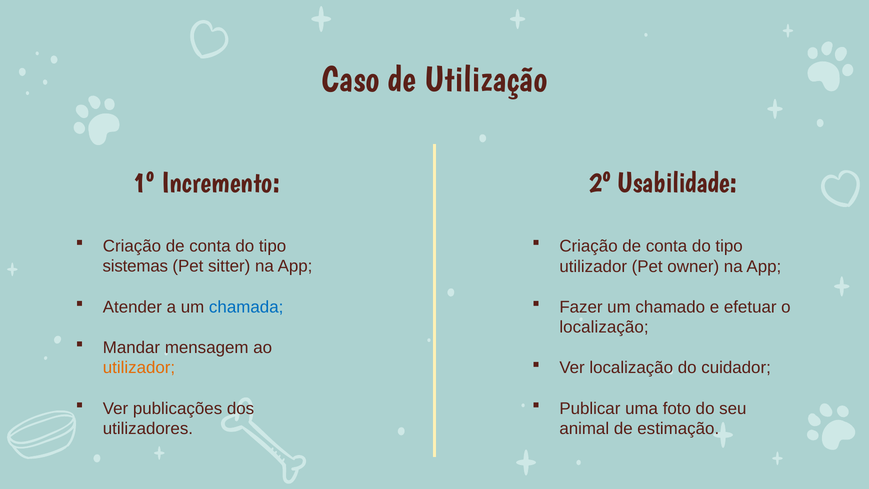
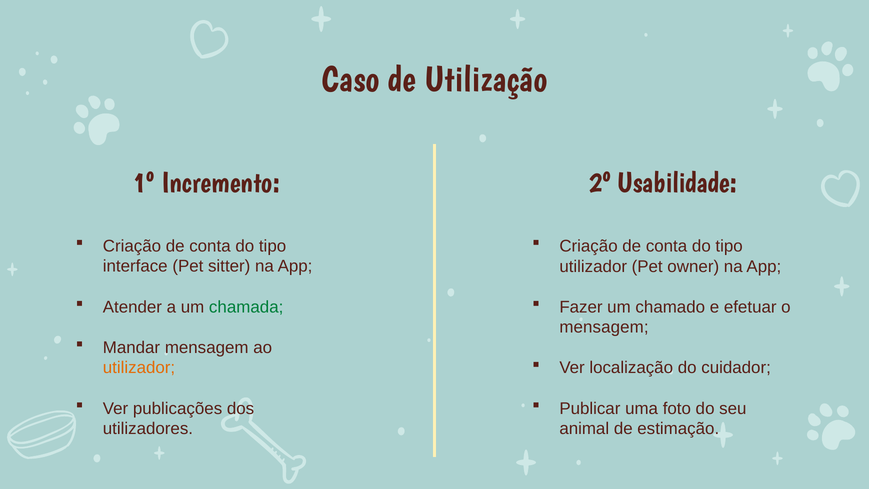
sistemas: sistemas -> interface (135, 266)
chamada colour: blue -> green (246, 307)
localização: localização -> mensagem (604, 327)
